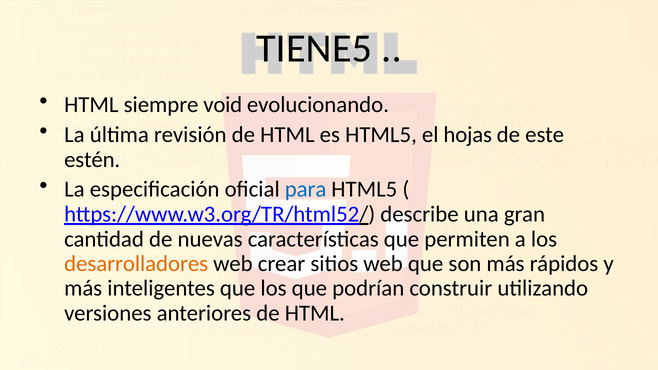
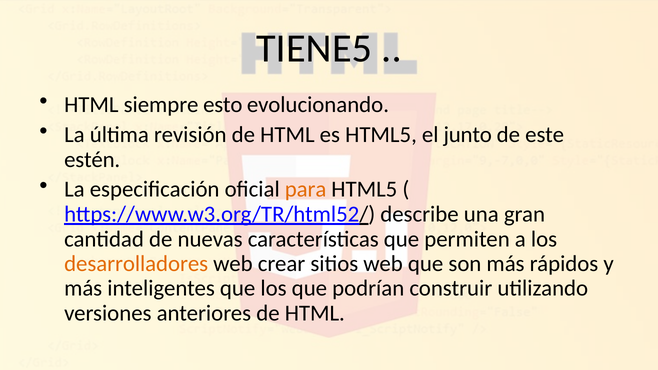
void: void -> esto (223, 105)
hojas: hojas -> junto (468, 135)
para colour: blue -> orange (306, 189)
